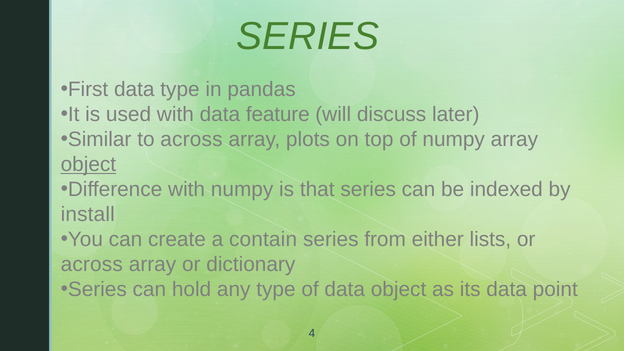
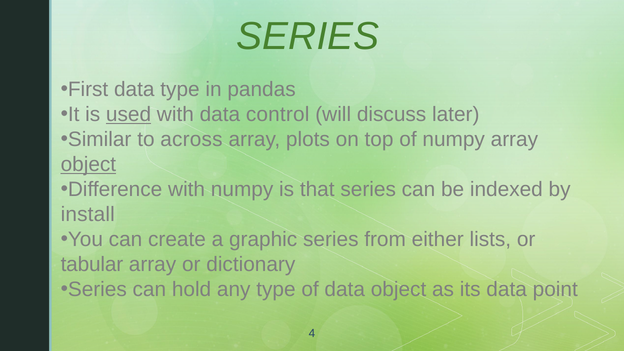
used underline: none -> present (129, 115)
feature: feature -> control (278, 115)
contain: contain -> graphic (263, 239)
across: across -> tabular (92, 264)
